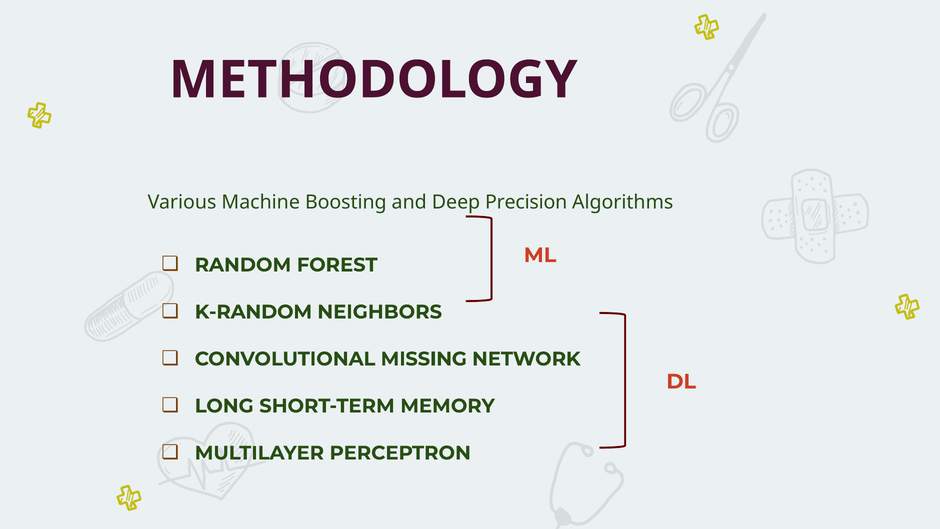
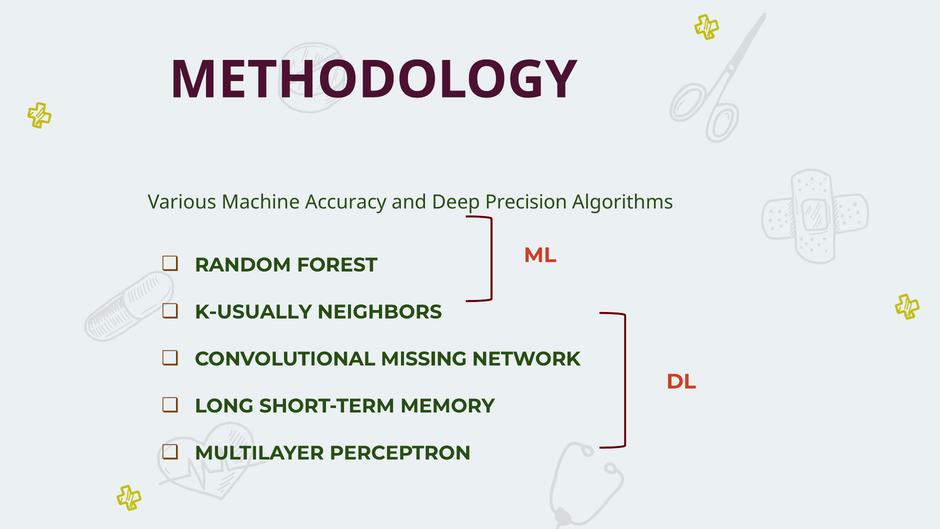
Boosting: Boosting -> Accuracy (346, 202)
K-RANDOM: K-RANDOM -> K-USUALLY (253, 312)
